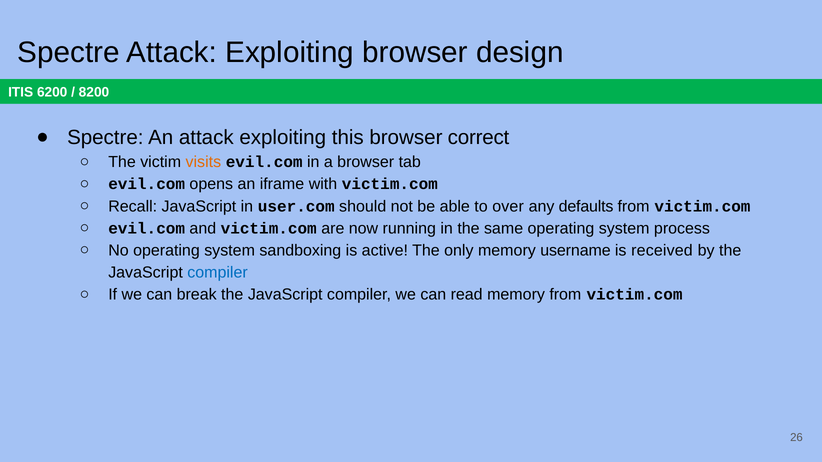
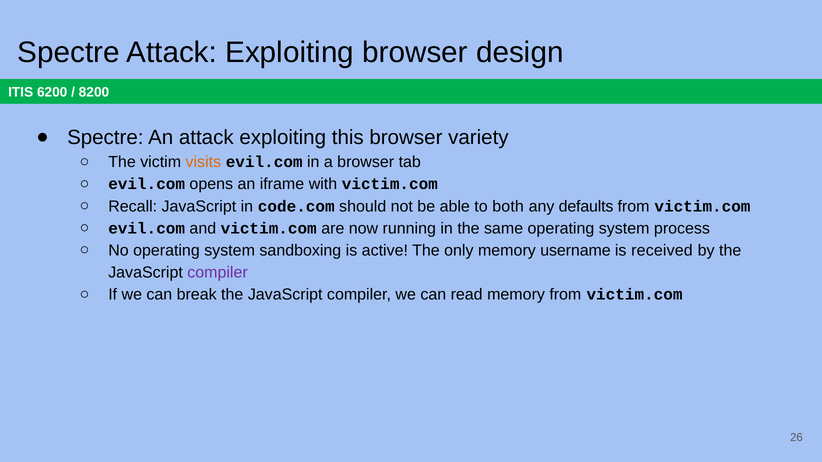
correct: correct -> variety (478, 138)
user.com: user.com -> code.com (296, 206)
over: over -> both (508, 206)
compiler colour: blue -> purple (218, 273)
